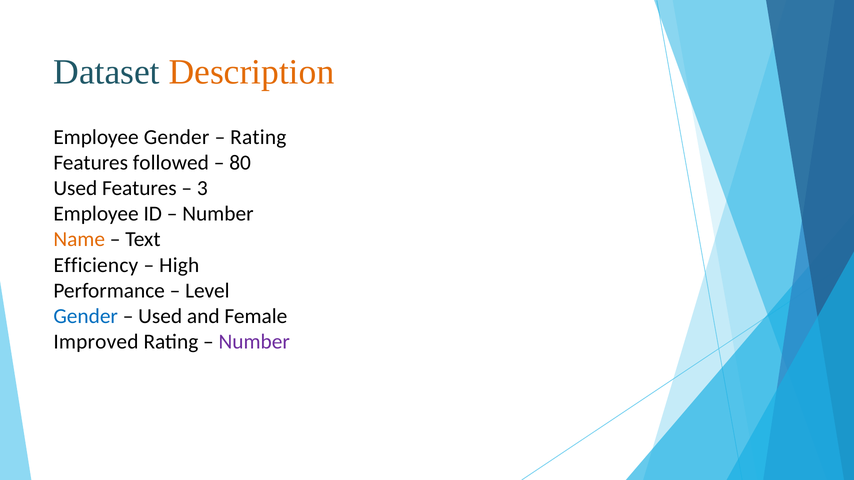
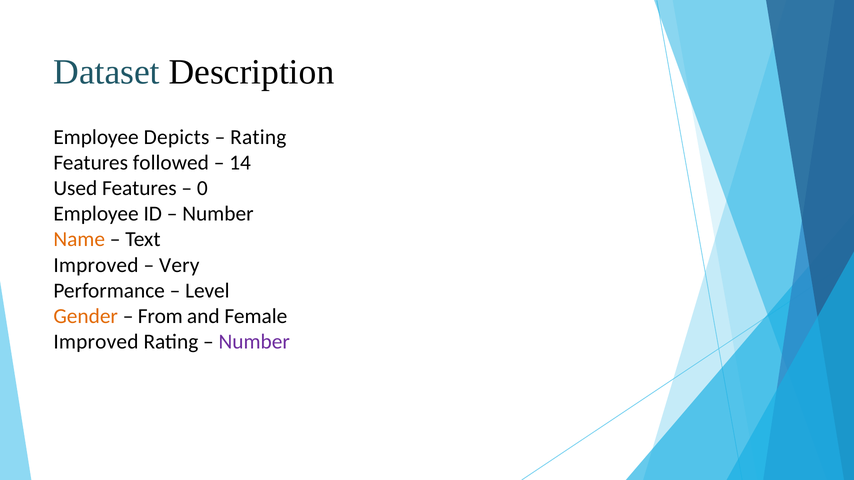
Description colour: orange -> black (251, 72)
Employee Gender: Gender -> Depicts (177, 137)
80: 80 -> 14 (240, 163)
3: 3 -> 0 (202, 188)
Efficiency: Efficiency -> Improved (96, 265)
High: High -> Very (179, 265)
Gender colour: blue -> orange (86, 316)
Used: Used -> From (160, 316)
